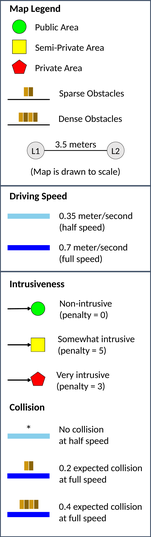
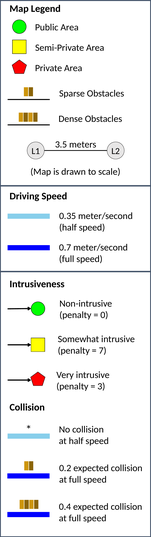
5: 5 -> 7 (103, 352)
